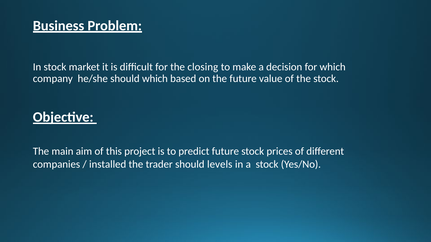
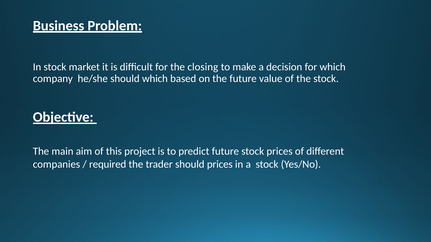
installed: installed -> required (108, 165)
should levels: levels -> prices (220, 165)
